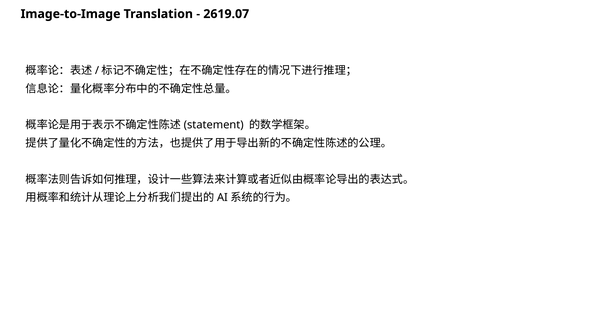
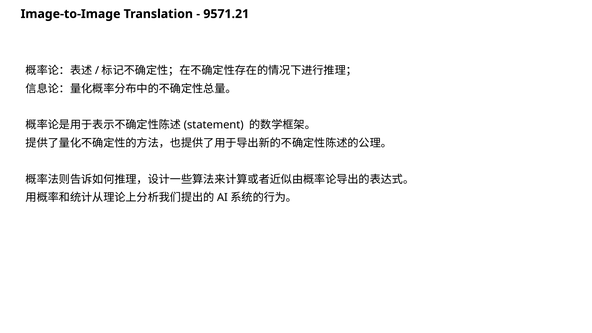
2619.07: 2619.07 -> 9571.21 (226, 14)
